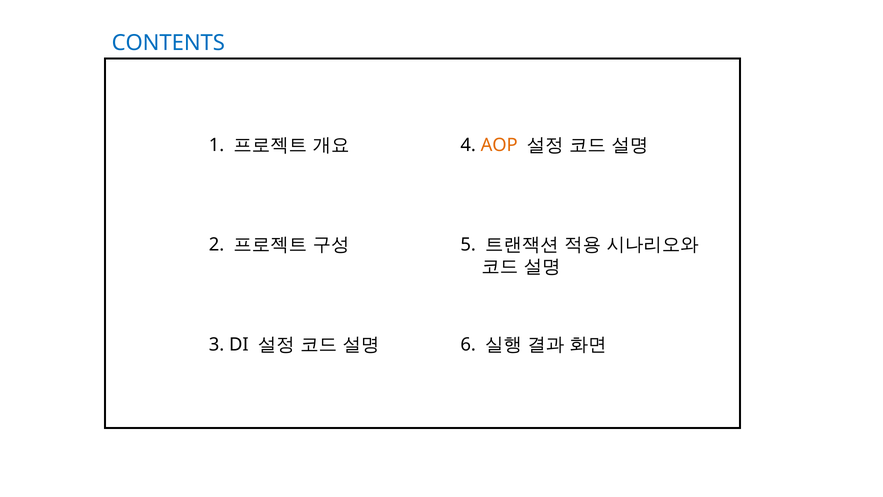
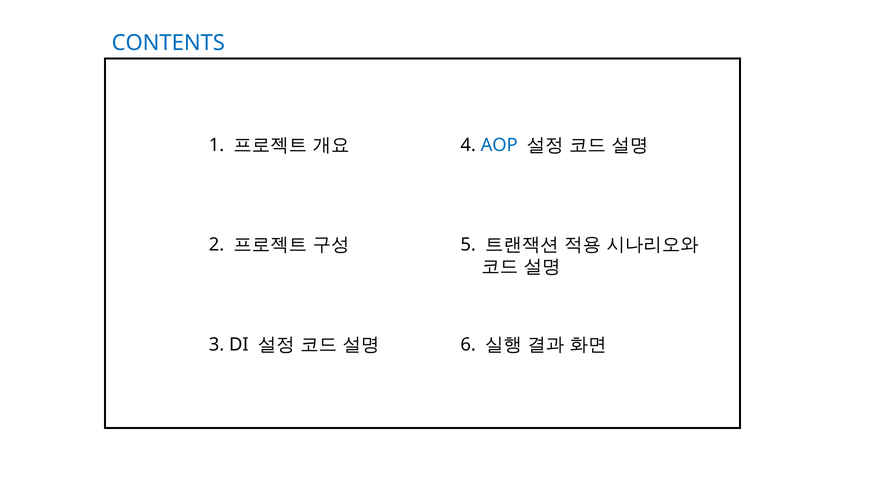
AOP colour: orange -> blue (499, 145)
